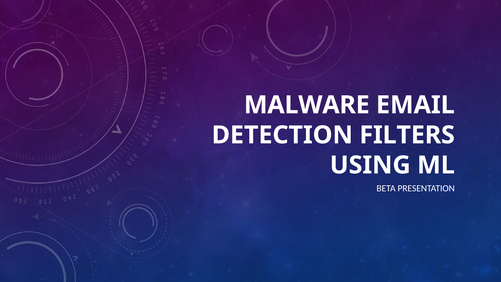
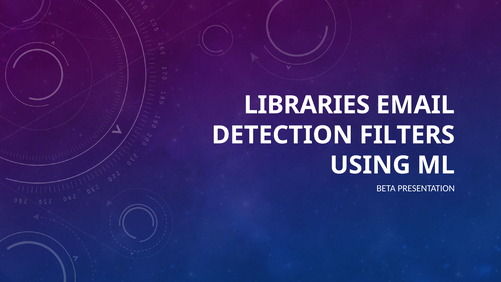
MALWARE: MALWARE -> LIBRARIES (307, 105)
